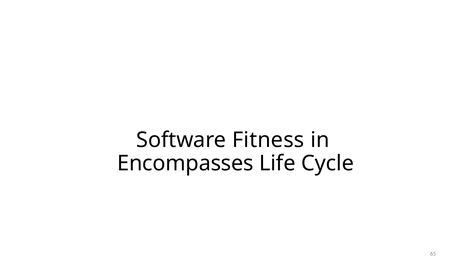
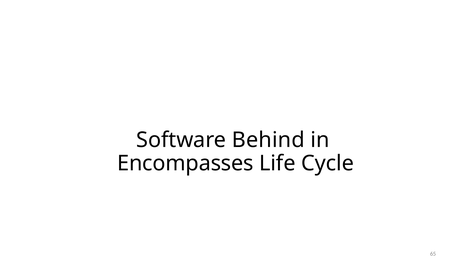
Fitness: Fitness -> Behind (268, 140)
